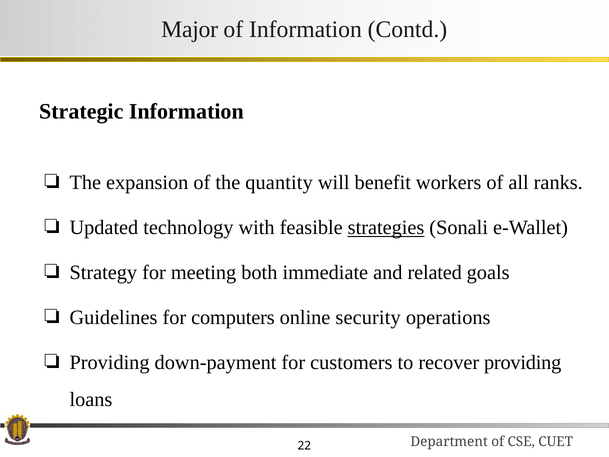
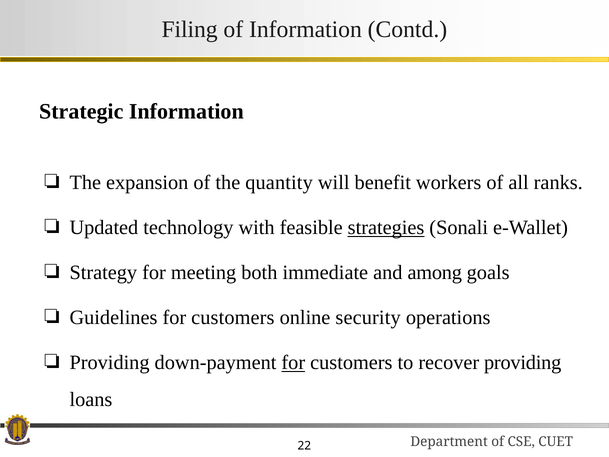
Major: Major -> Filing (190, 29)
related: related -> among (435, 273)
Guidelines for computers: computers -> customers (233, 318)
for underline: none -> present (293, 363)
